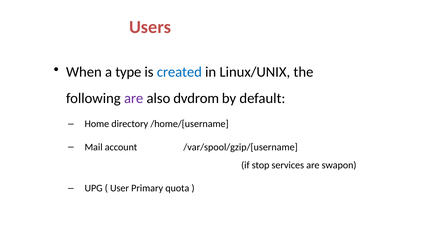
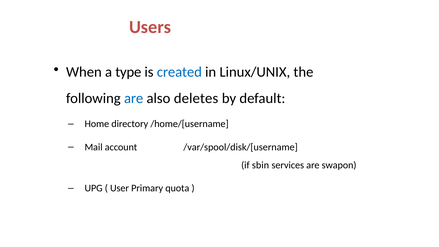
are colour: purple -> blue (134, 98)
dvdrom: dvdrom -> deletes (196, 98)
/var/spool/gzip/[username: /var/spool/gzip/[username -> /var/spool/disk/[username (241, 147)
stop: stop -> sbin (261, 165)
